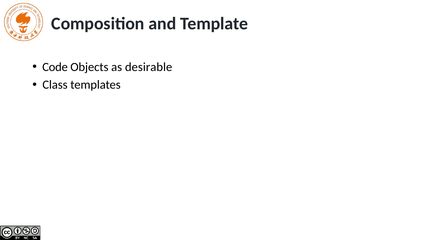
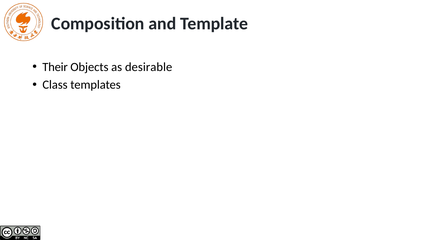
Code: Code -> Their (55, 67)
